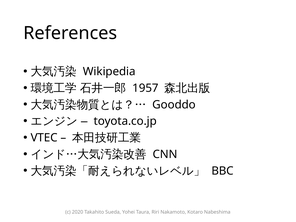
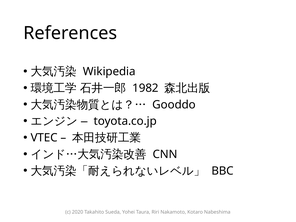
1957: 1957 -> 1982 (145, 88)
